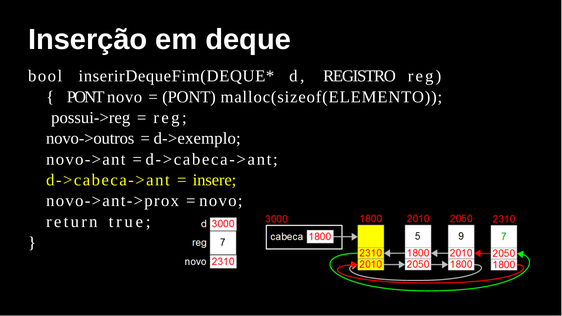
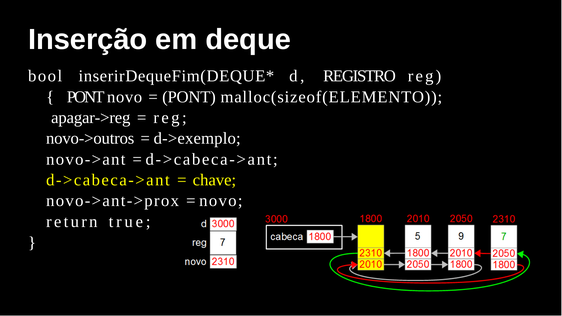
possui->reg: possui->reg -> apagar->reg (91, 118)
insere: insere -> chave (214, 180)
